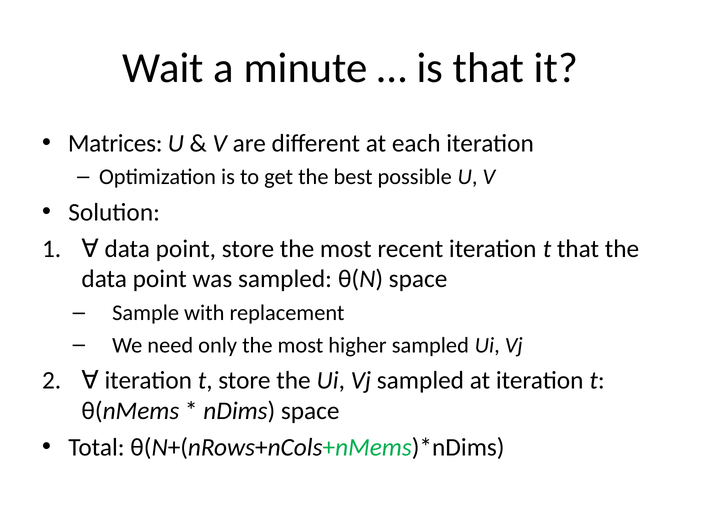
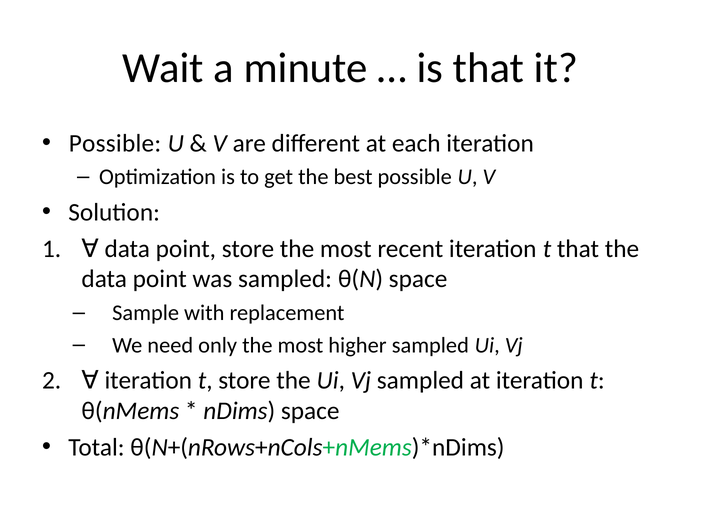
Matrices: Matrices -> Possible (115, 143)
